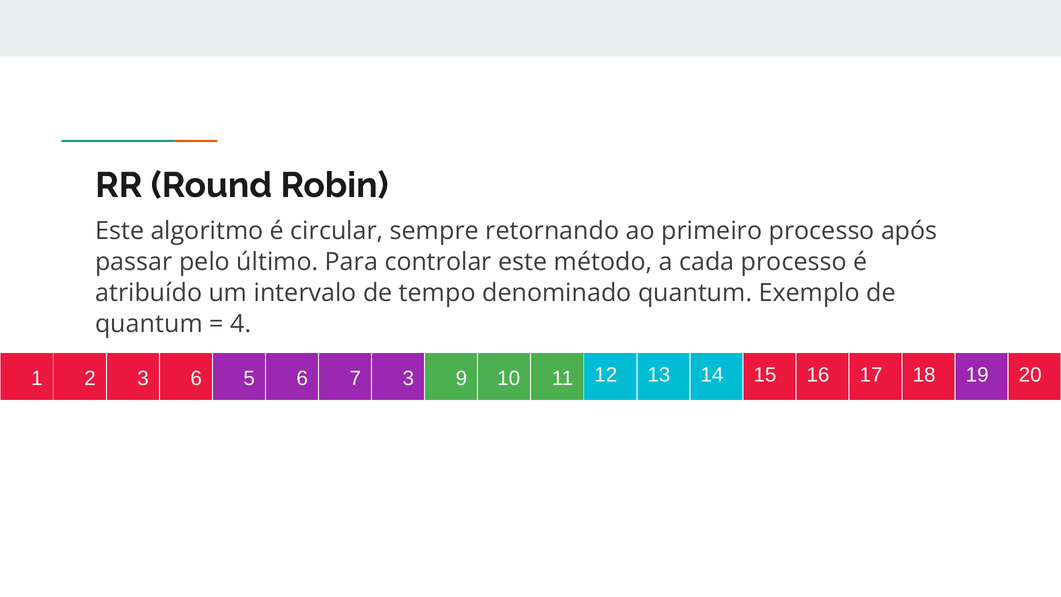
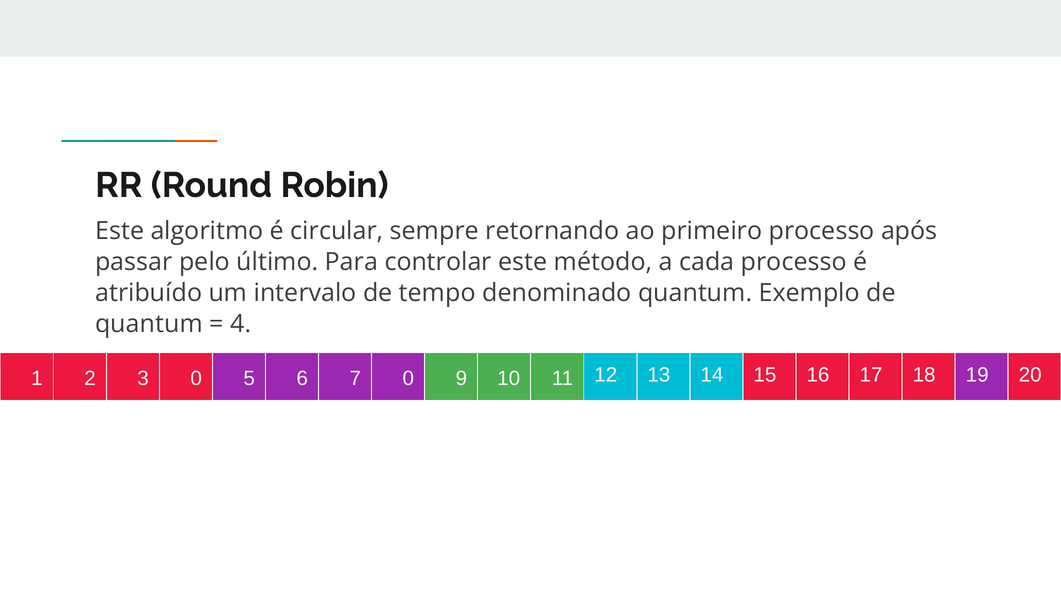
3 6: 6 -> 0 (196, 378)
7 3: 3 -> 0 (408, 378)
